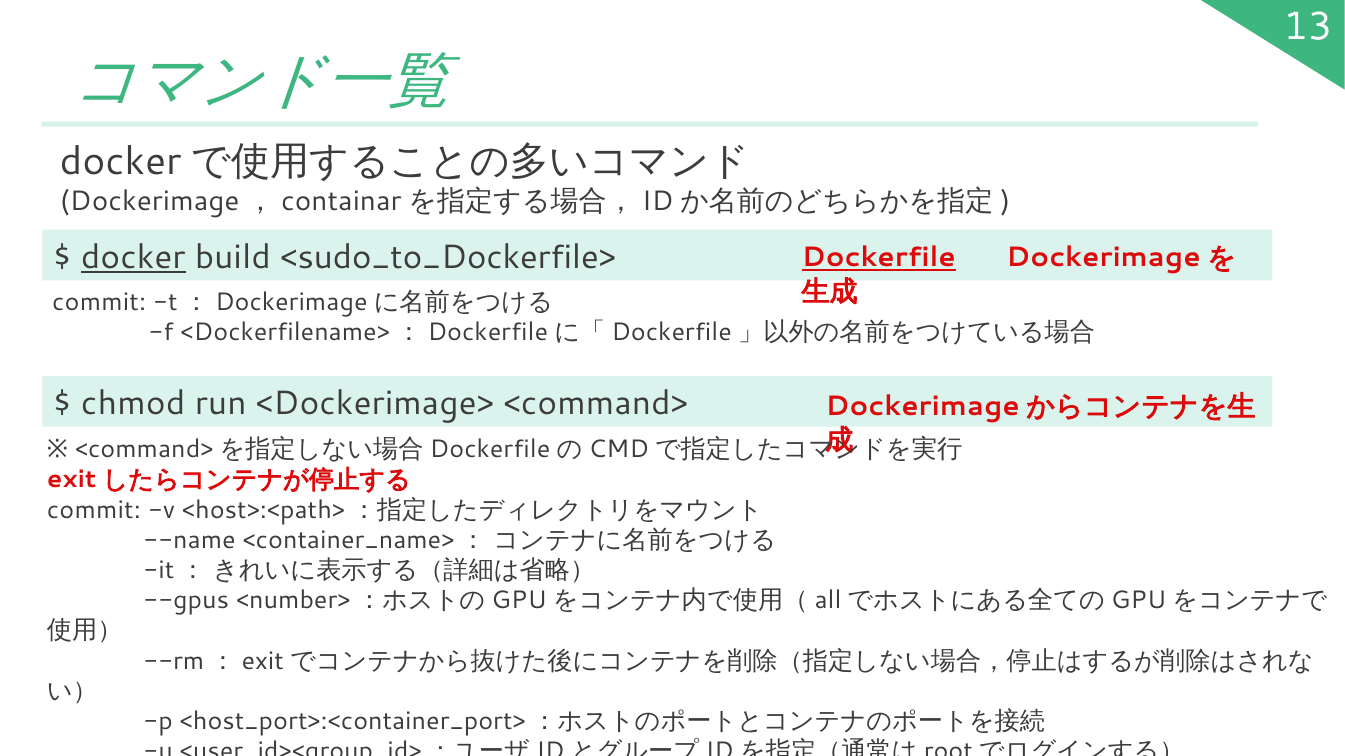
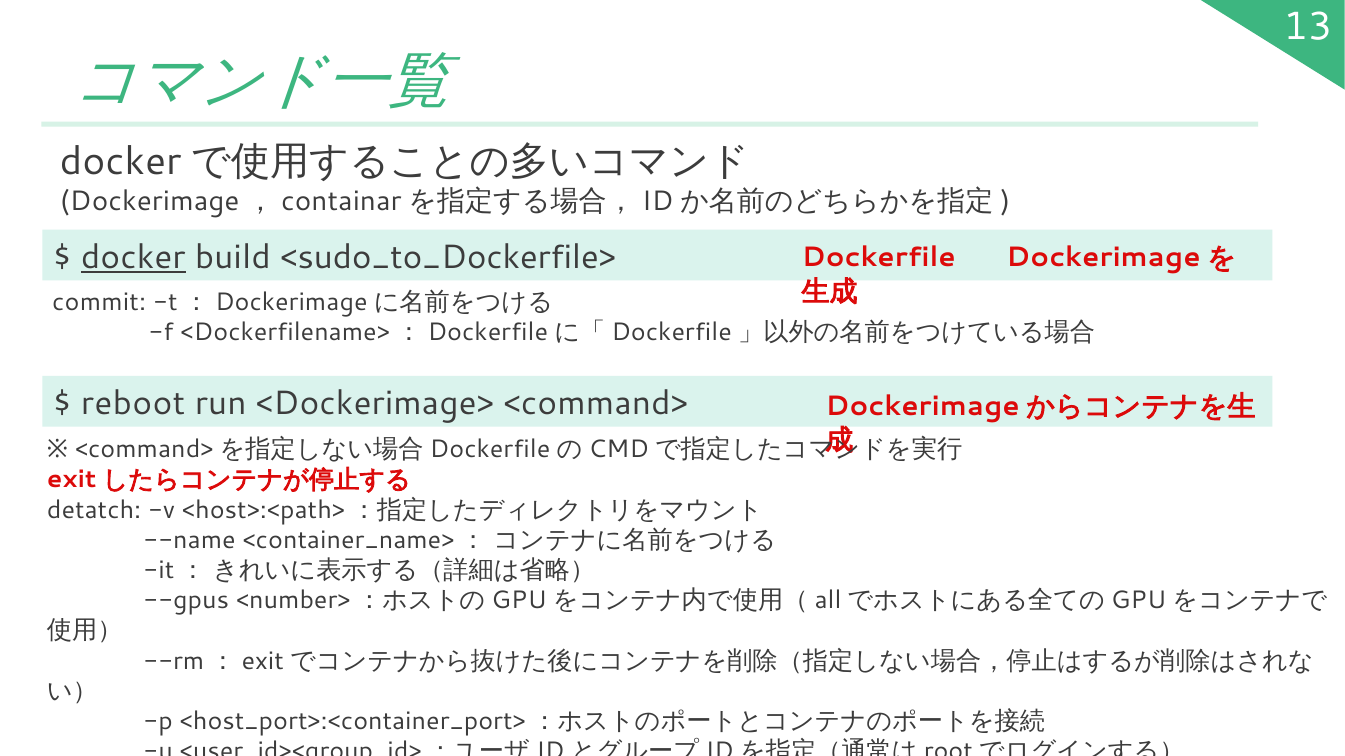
Dockerfile underline: present -> none (879, 258)
chmod: chmod -> reboot (133, 404)
commit: commit -> detatch (94, 510)
